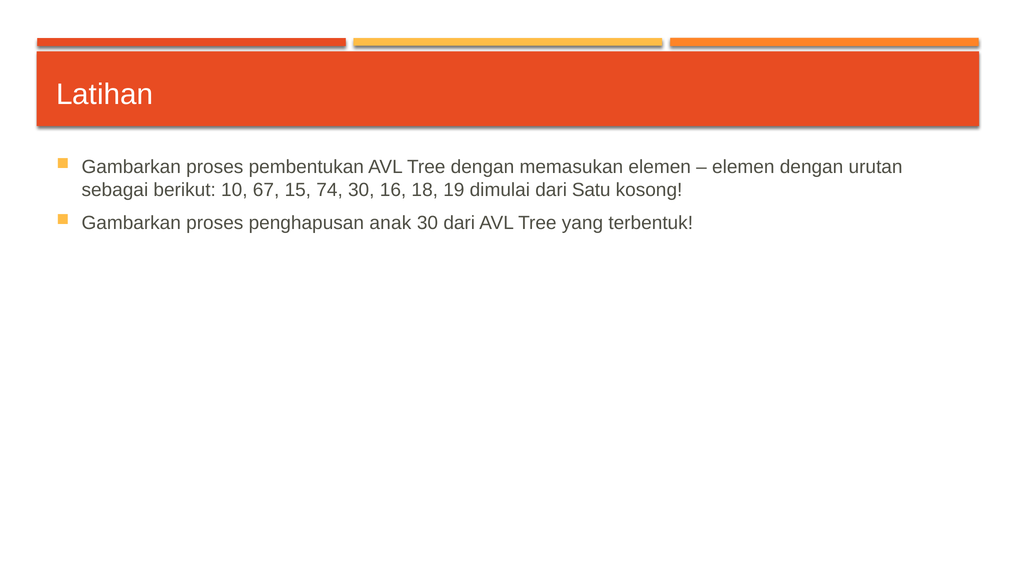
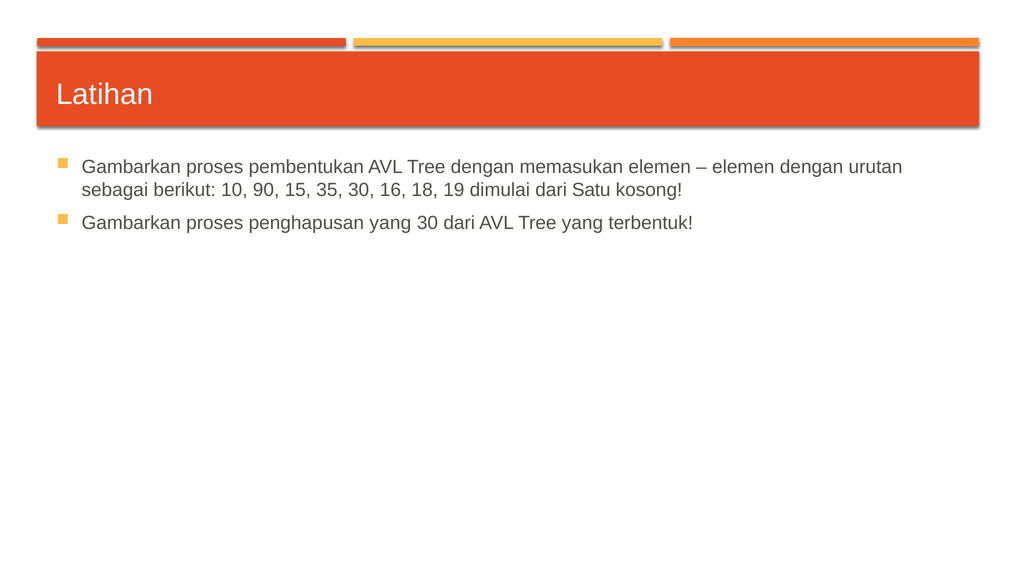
67: 67 -> 90 (266, 190)
74: 74 -> 35 (330, 190)
penghapusan anak: anak -> yang (390, 223)
